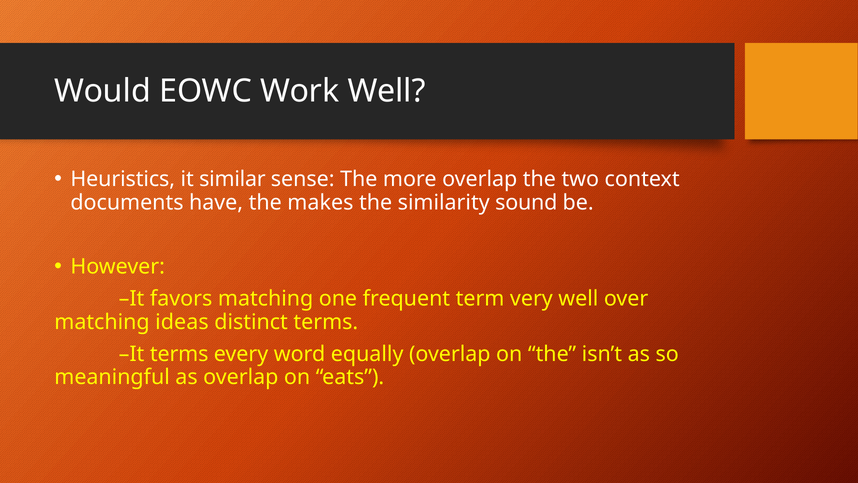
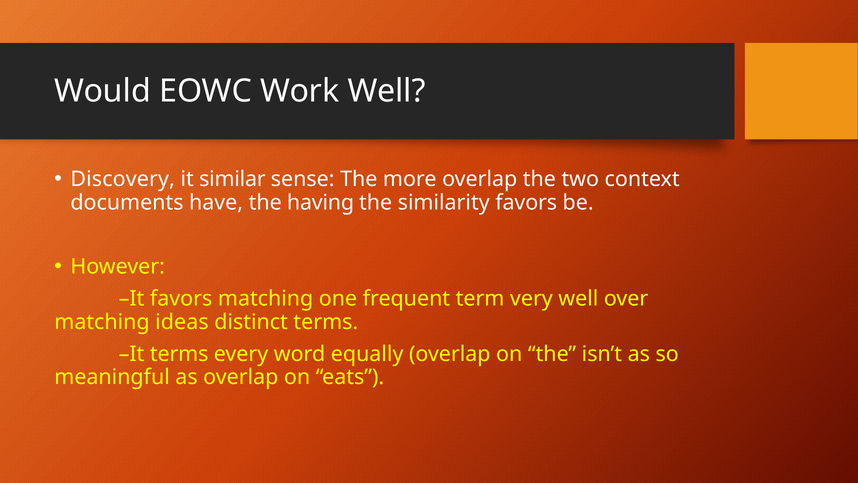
Heuristics: Heuristics -> Discovery (123, 179)
makes: makes -> having (321, 202)
similarity sound: sound -> favors (526, 202)
